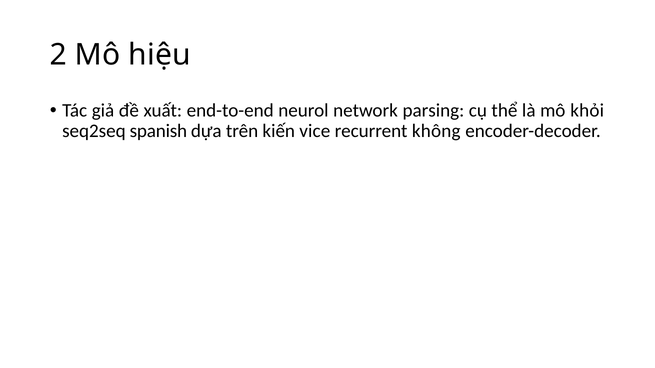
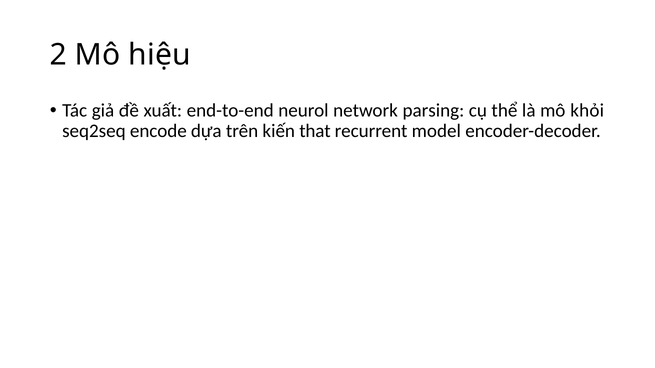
spanish: spanish -> encode (158, 131)
vice: vice -> that (315, 131)
không: không -> model (436, 131)
